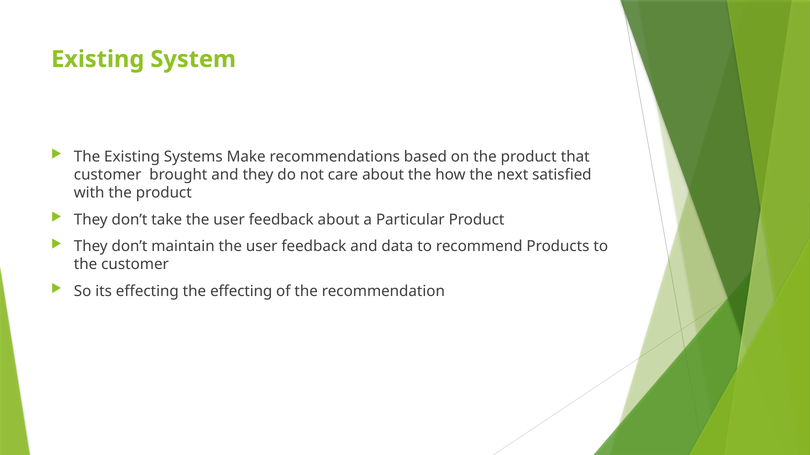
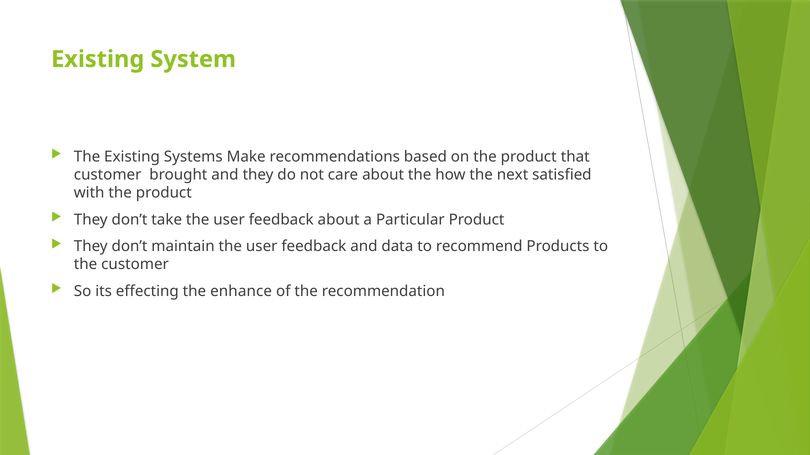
the effecting: effecting -> enhance (241, 291)
